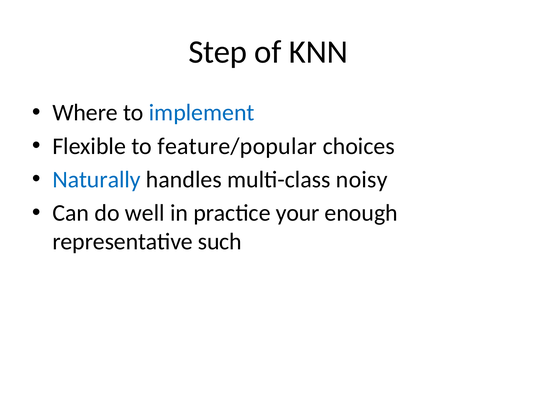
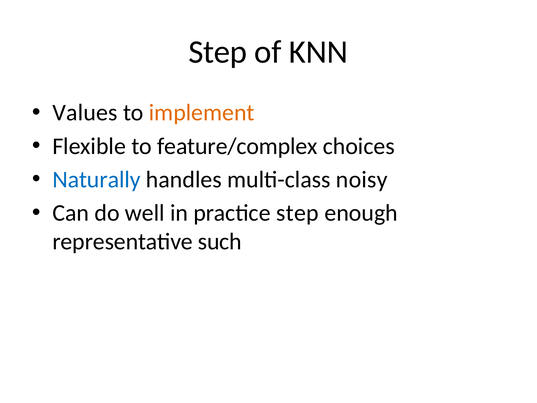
Where: Where -> Values (85, 113)
implement colour: blue -> orange (202, 113)
feature/popular: feature/popular -> feature/complex (237, 146)
practice your: your -> step (297, 213)
